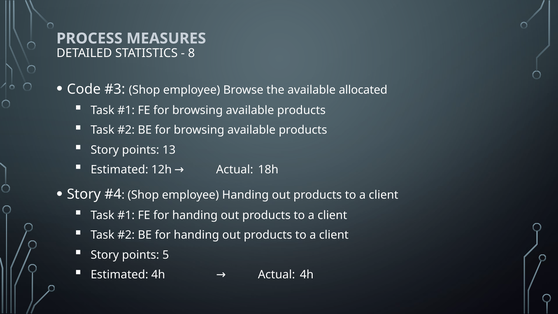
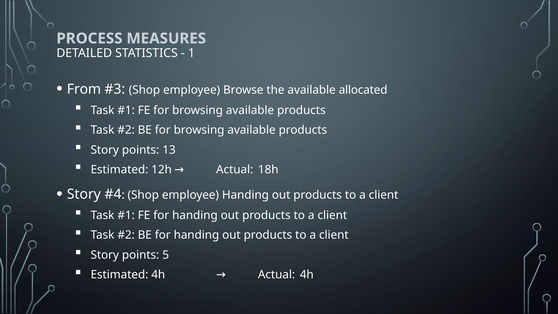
8: 8 -> 1 (191, 53)
Code: Code -> From (84, 89)
